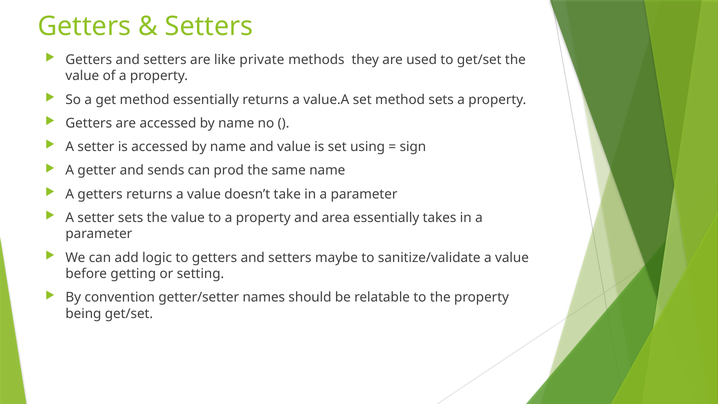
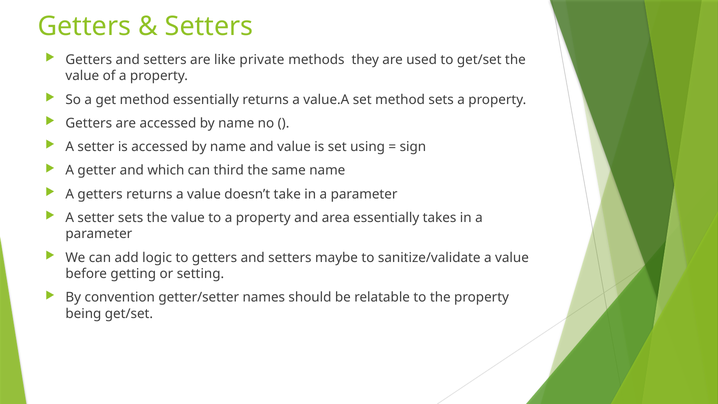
sends: sends -> which (166, 170)
prod: prod -> third (229, 170)
